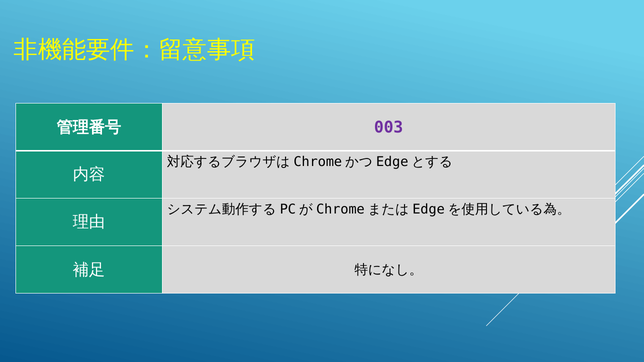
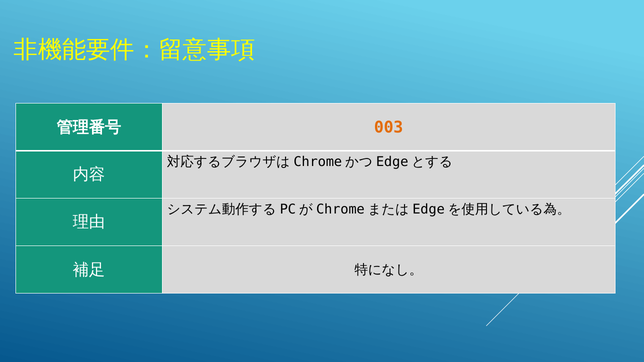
003 colour: purple -> orange (389, 127)
